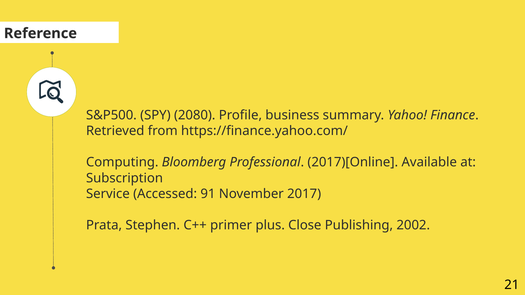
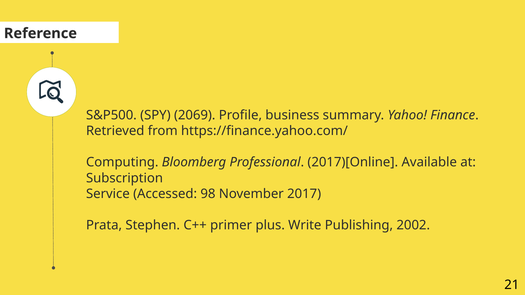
2080: 2080 -> 2069 (195, 115)
91: 91 -> 98 (208, 194)
Close: Close -> Write (305, 225)
